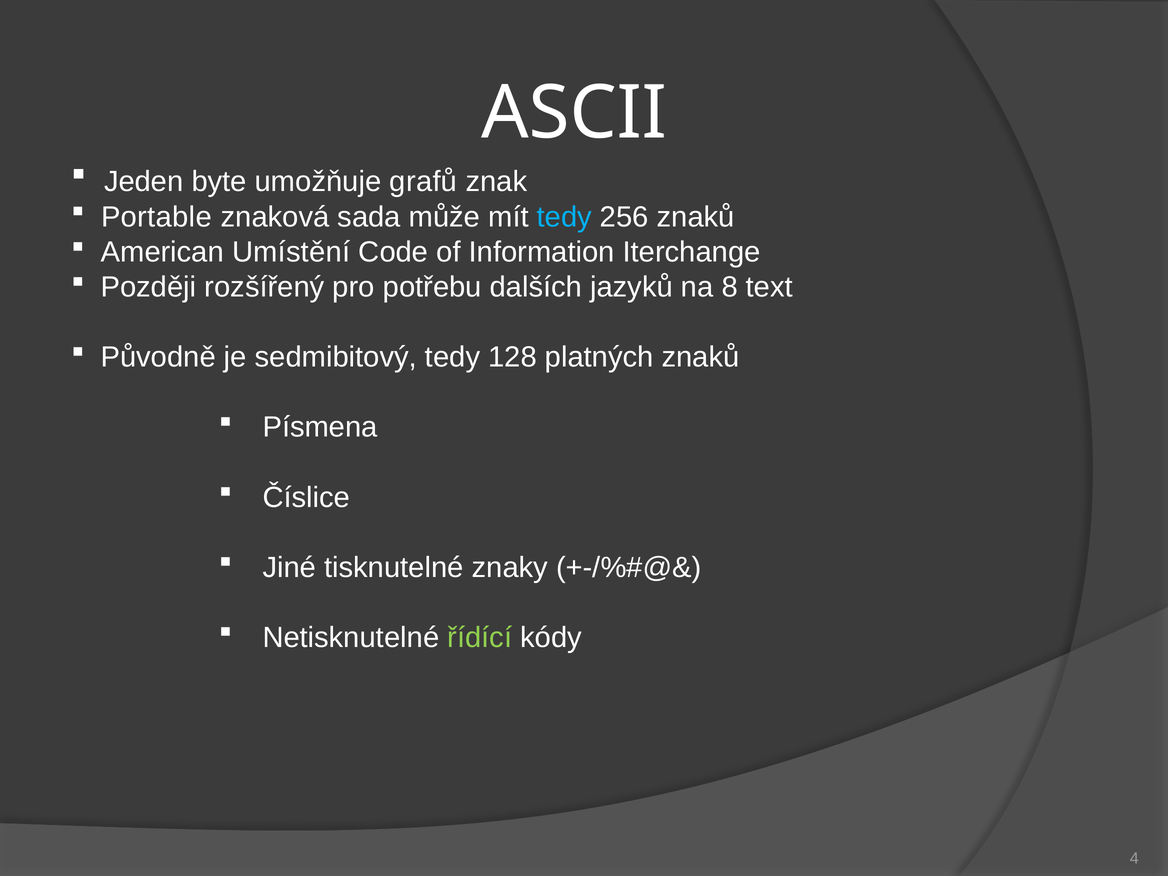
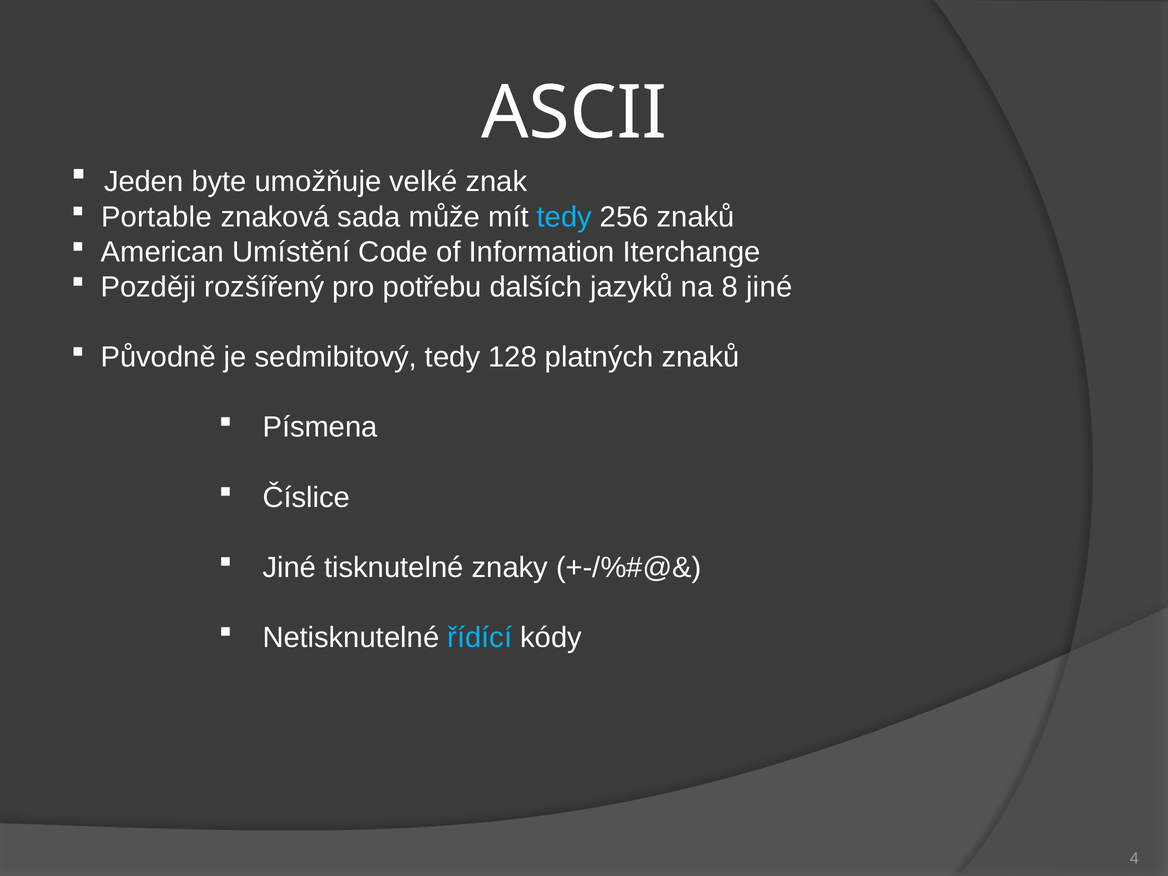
grafů: grafů -> velké (423, 181)
8 text: text -> jiné (769, 287)
řídící colour: light green -> light blue (480, 638)
